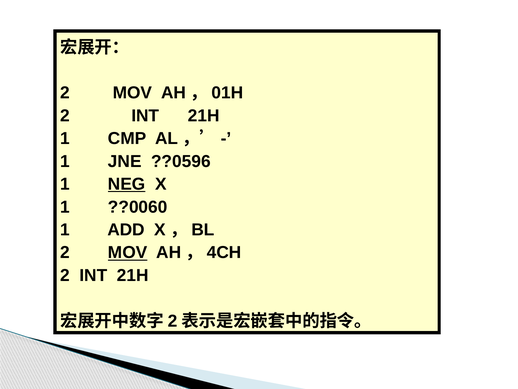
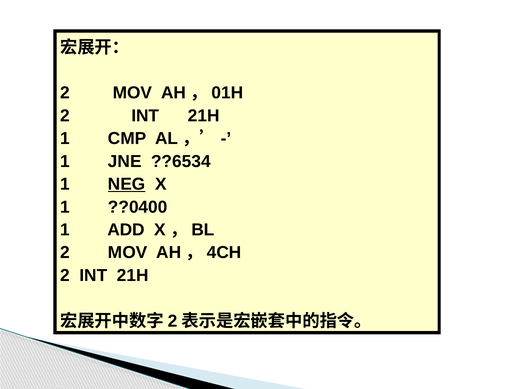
??0596: ??0596 -> ??6534 (181, 161)
??0060: ??0060 -> ??0400 (138, 207)
MOV underline: present -> none (128, 252)
